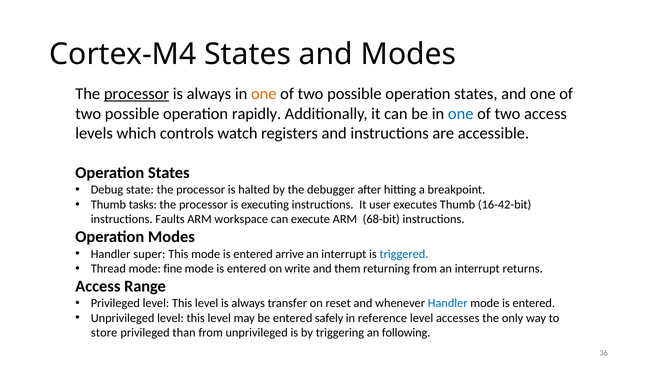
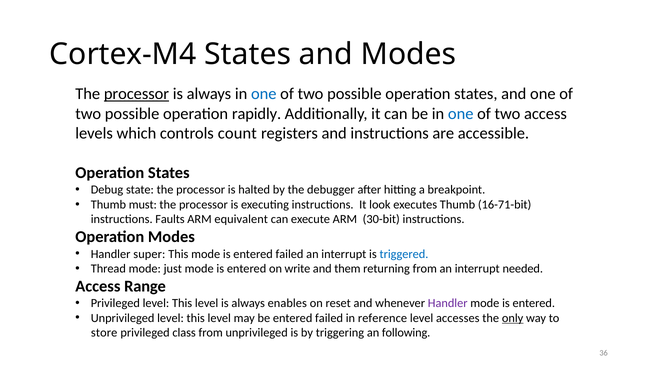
one colour: orange -> blue (264, 94)
watch: watch -> count (237, 133)
tasks: tasks -> must (143, 205)
user: user -> look (380, 205)
16-42-bit: 16-42-bit -> 16-71-bit (505, 205)
workspace: workspace -> equivalent (241, 219)
68-bit: 68-bit -> 30-bit (381, 219)
is entered arrive: arrive -> failed (289, 254)
fine: fine -> just (173, 269)
returns: returns -> needed (523, 269)
transfer: transfer -> enables (287, 303)
Handler colour: blue -> purple (448, 303)
be entered safely: safely -> failed (329, 318)
only underline: none -> present (513, 318)
than: than -> class (184, 333)
